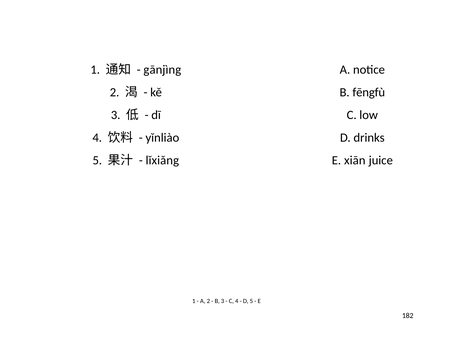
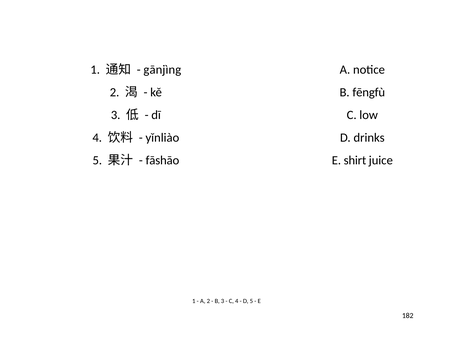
lǐxiǎng: lǐxiǎng -> fāshāo (162, 160)
xiān: xiān -> shirt (355, 160)
